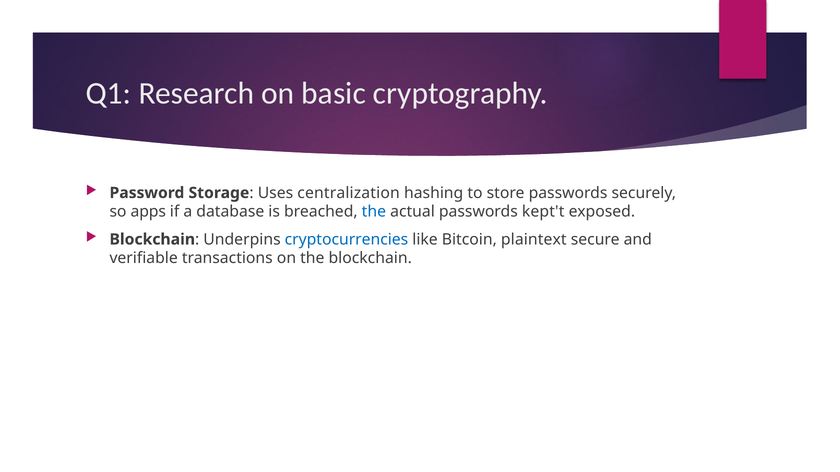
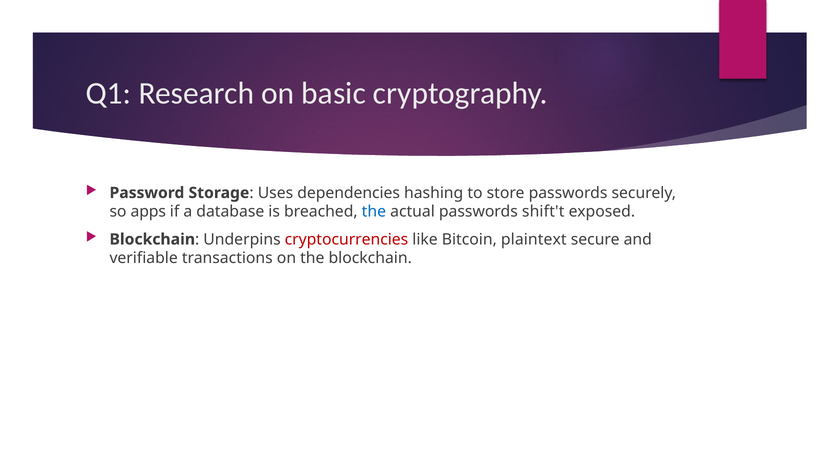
centralization: centralization -> dependencies (349, 193)
kept't: kept't -> shift't (543, 212)
cryptocurrencies colour: blue -> red (346, 240)
